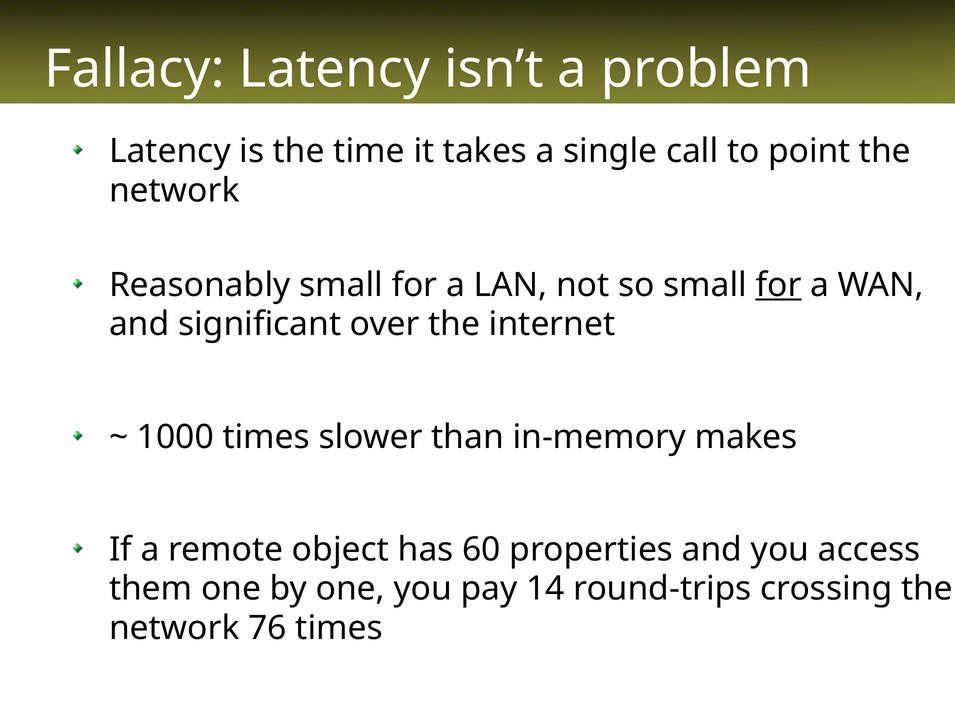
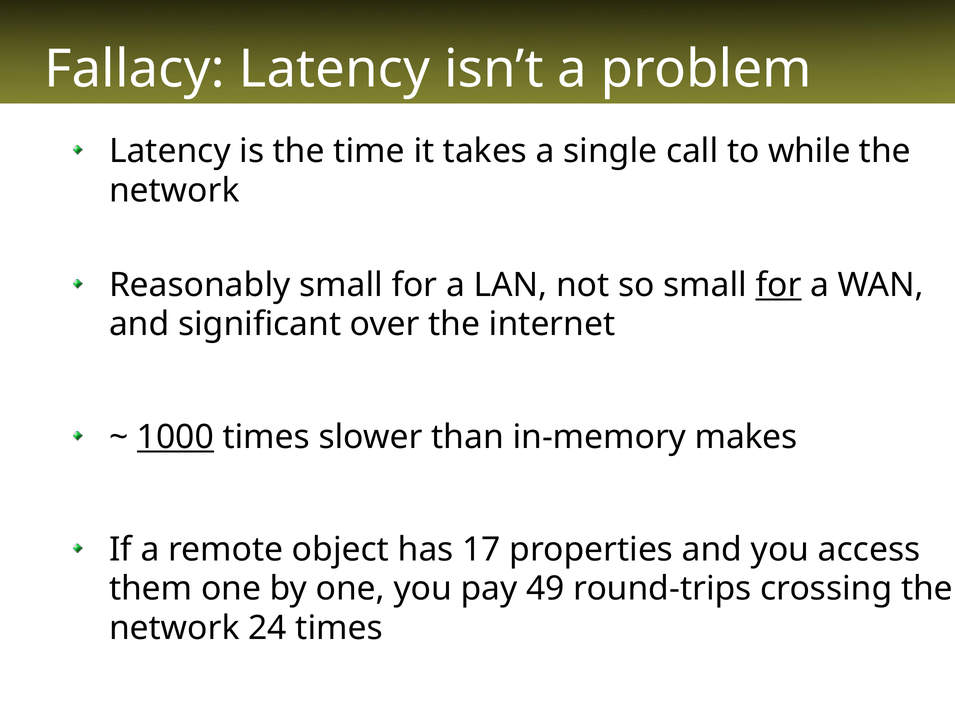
point: point -> while (809, 151)
1000 underline: none -> present (175, 437)
60: 60 -> 17 (482, 550)
14: 14 -> 49 (545, 589)
76: 76 -> 24 (267, 628)
